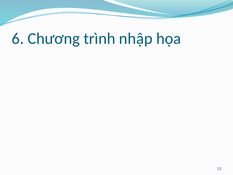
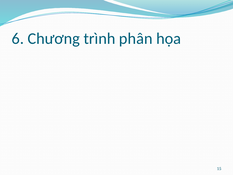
nhập: nhập -> phân (136, 38)
